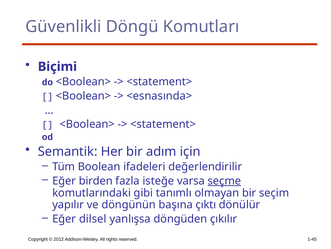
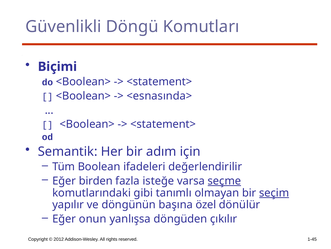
seçim underline: none -> present (274, 192)
çıktı: çıktı -> özel (206, 204)
dilsel: dilsel -> onun (93, 218)
